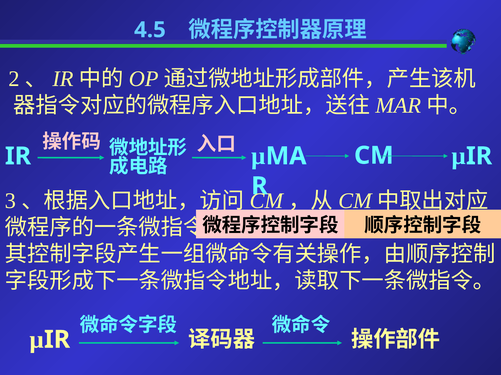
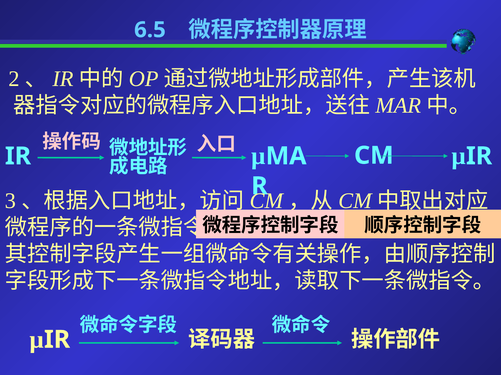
4.5: 4.5 -> 6.5 (150, 30)
